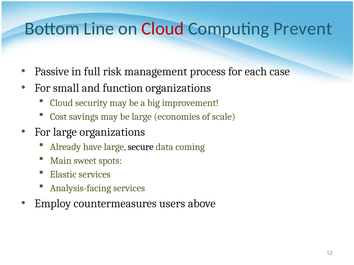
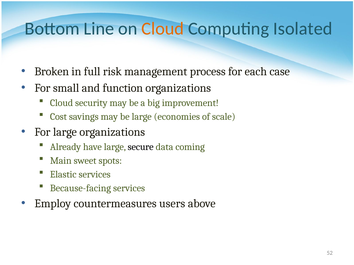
Cloud colour: red -> orange (163, 29)
Prevent: Prevent -> Isolated (303, 29)
Passive: Passive -> Broken (52, 72)
Analysis-facing: Analysis-facing -> Because-facing (80, 188)
